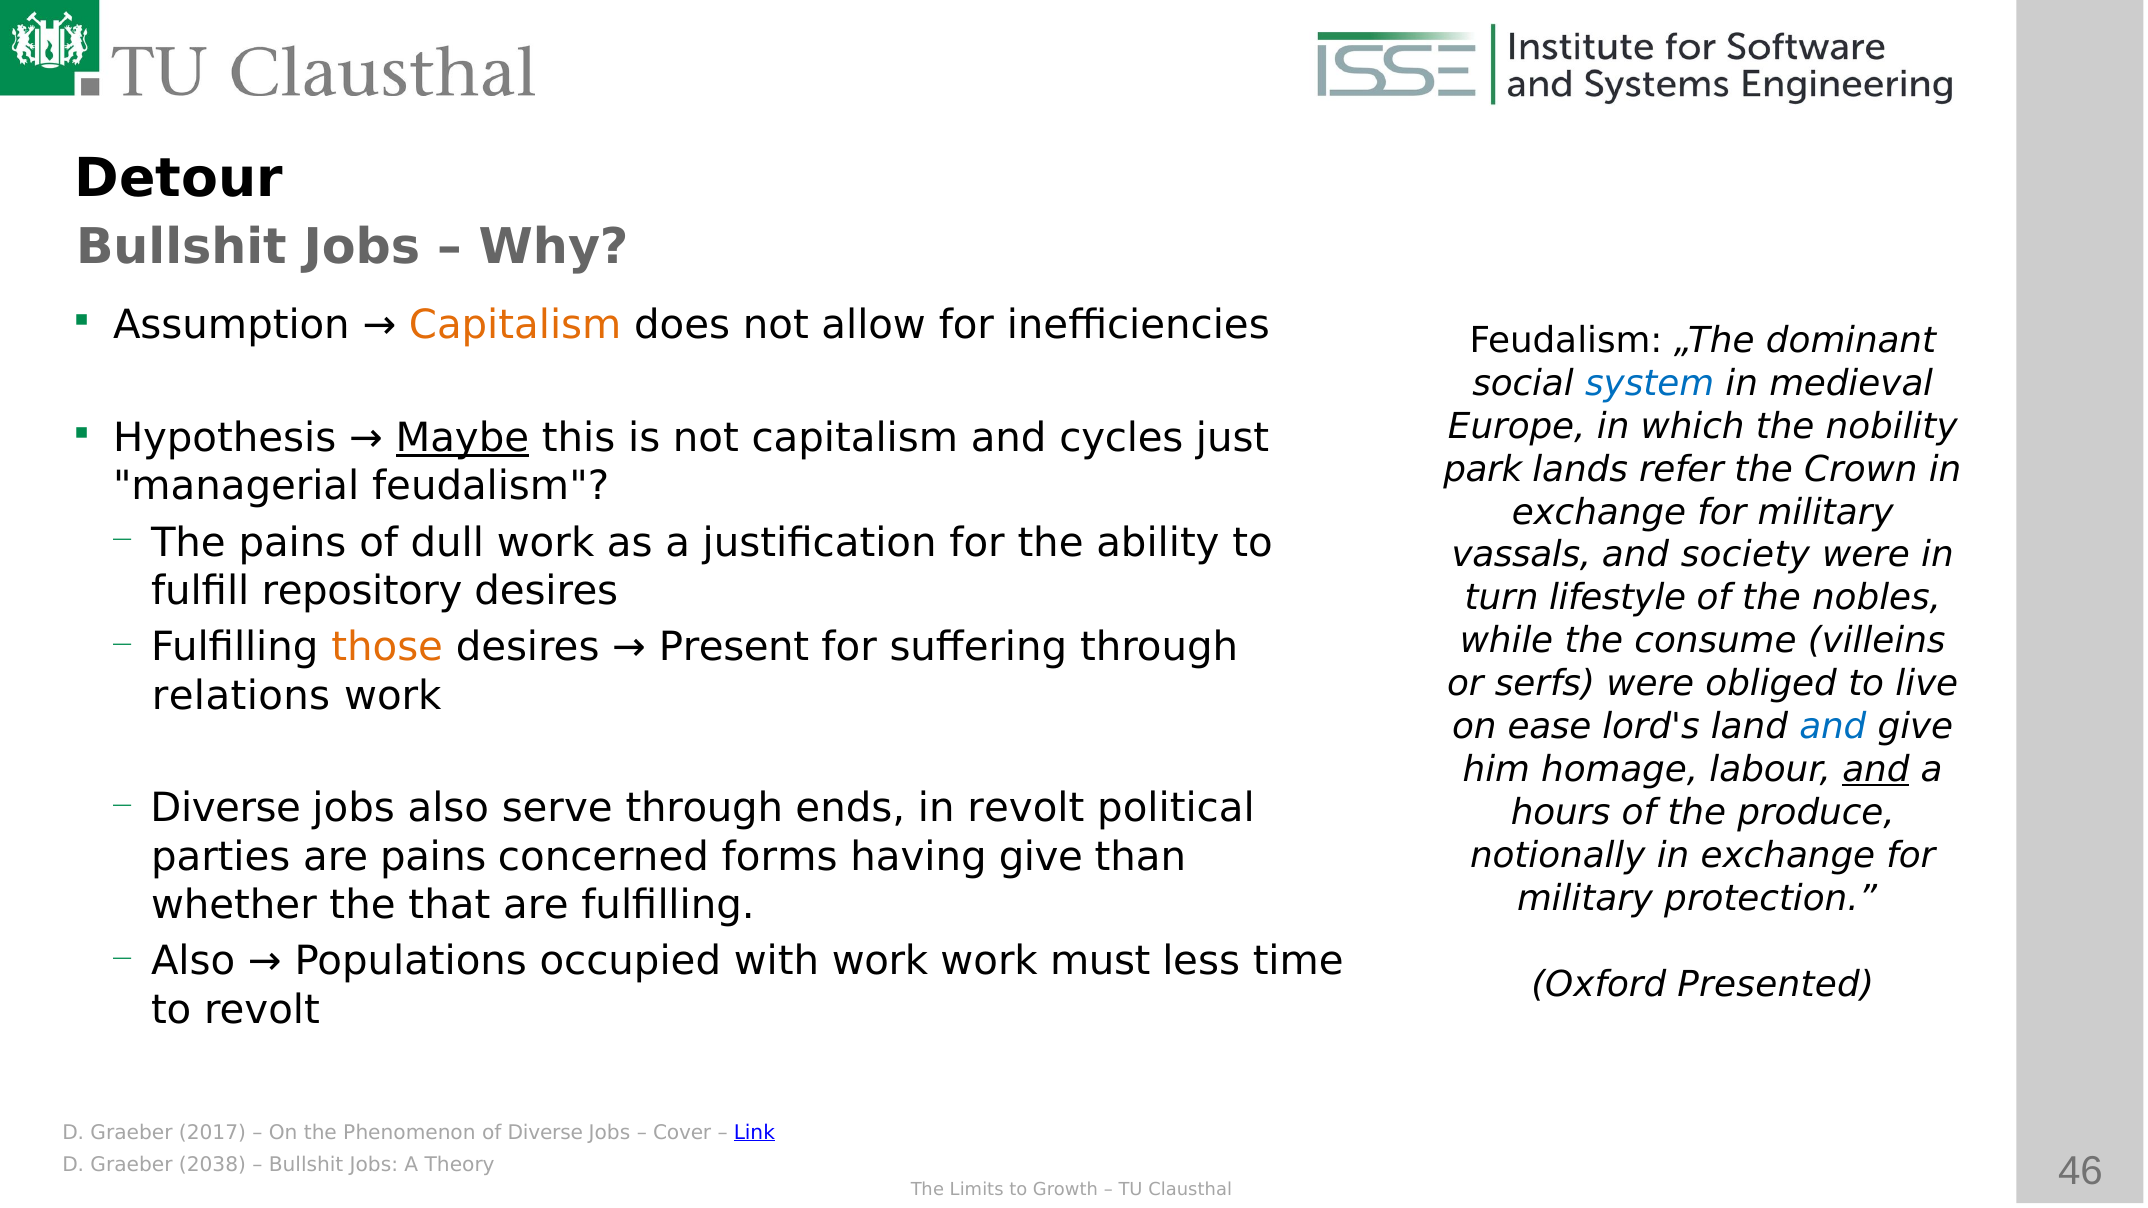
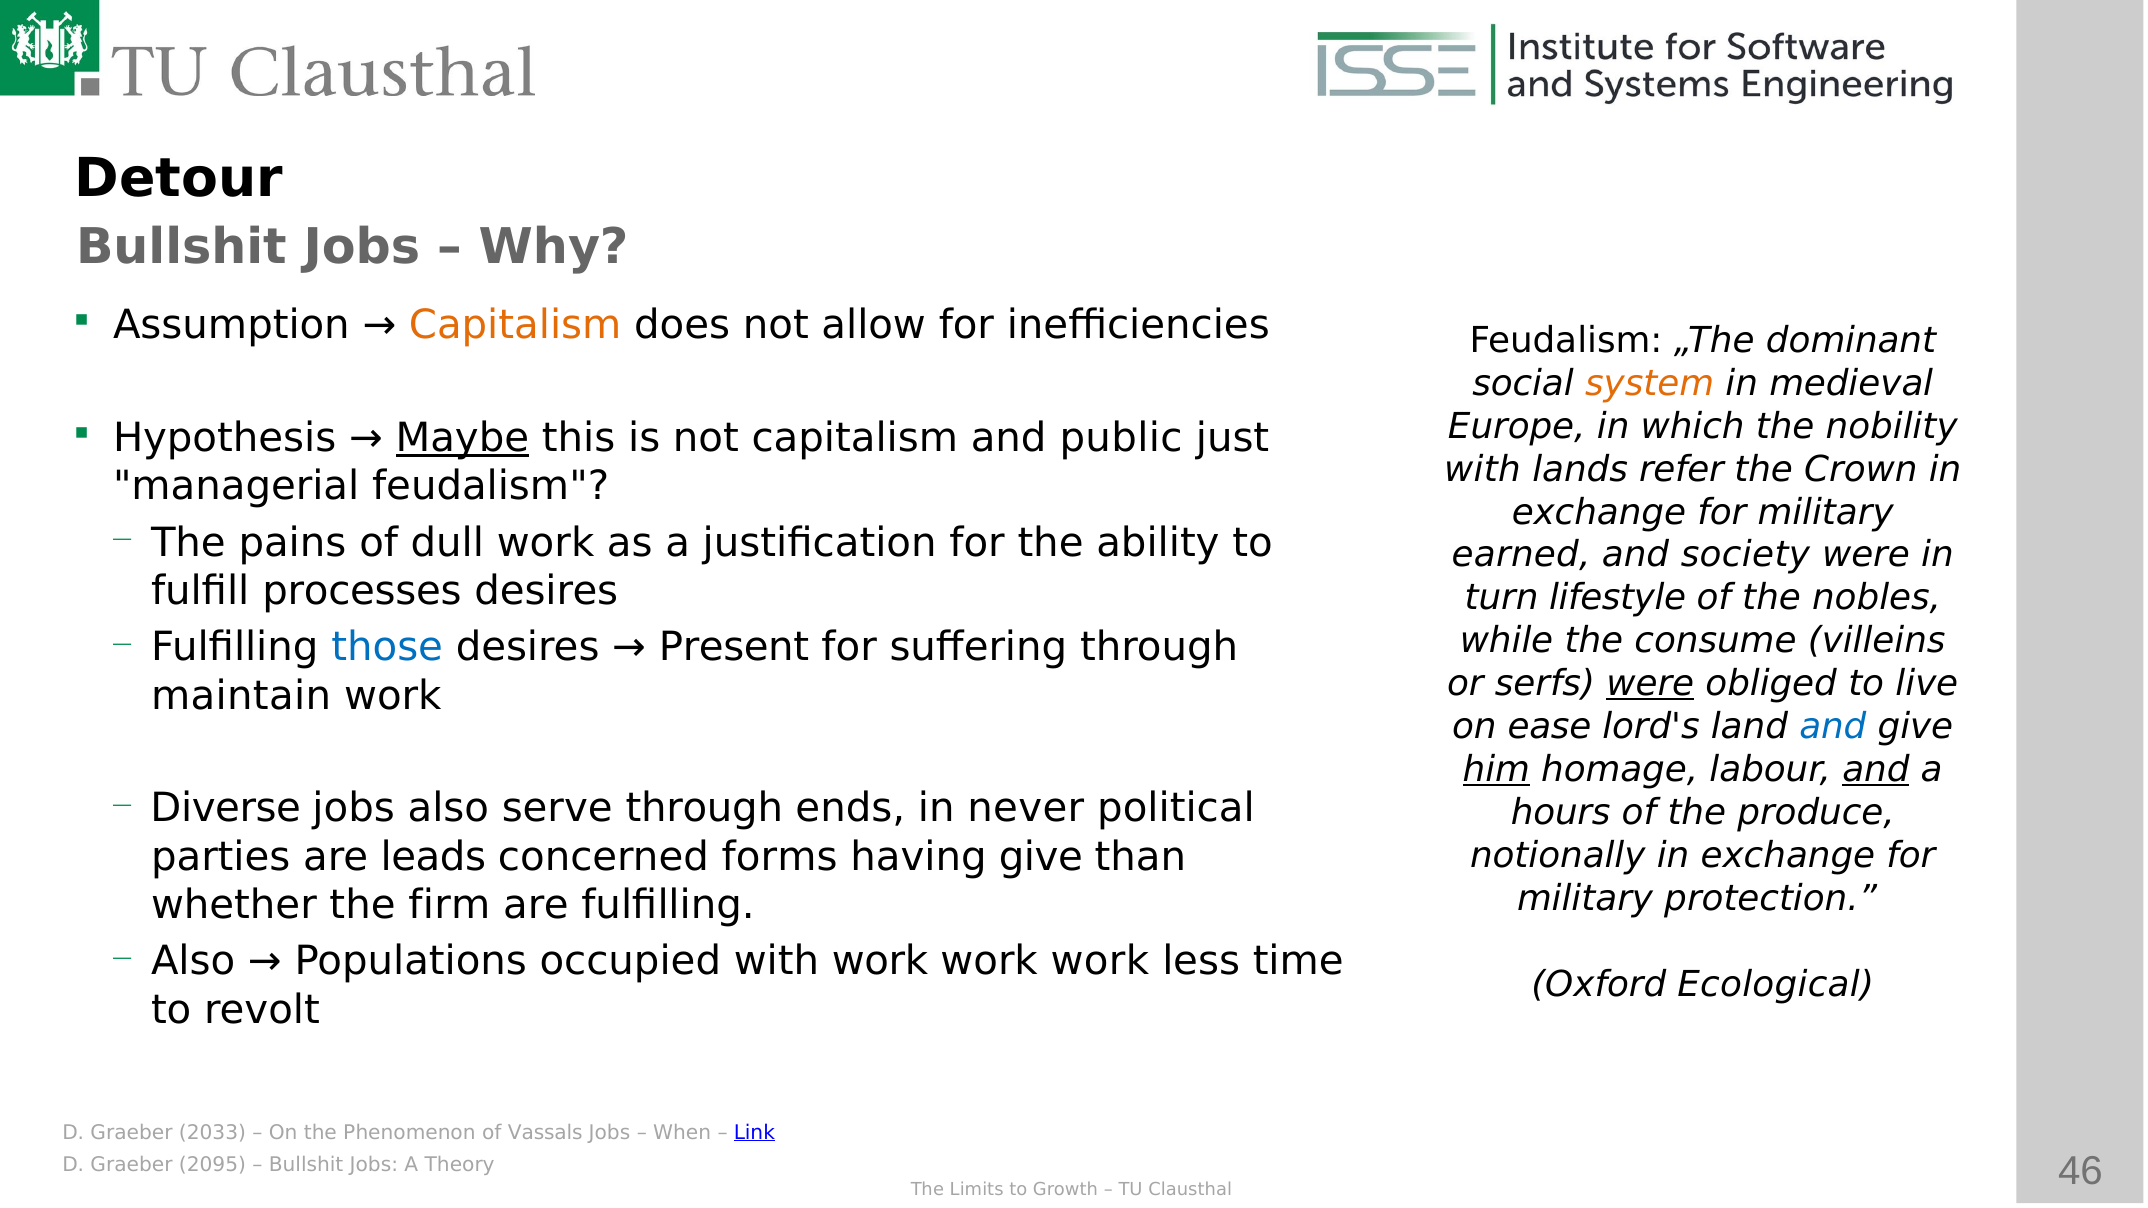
system colour: blue -> orange (1650, 384)
cycles: cycles -> public (1121, 438)
park: park -> with (1482, 469)
vassals: vassals -> earned (1521, 555)
repository: repository -> processes (362, 591)
those colour: orange -> blue (387, 648)
were underline: none -> present (1650, 684)
relations: relations -> maintain (241, 696)
him underline: none -> present (1496, 770)
in revolt: revolt -> never (1026, 809)
are pains: pains -> leads (433, 857)
that: that -> firm (449, 905)
must: must -> work (1100, 962)
Presented: Presented -> Ecological (1776, 985)
2017: 2017 -> 2033 (212, 1133)
of Diverse: Diverse -> Vassals (545, 1133)
Cover: Cover -> When (682, 1133)
2038: 2038 -> 2095 (212, 1165)
